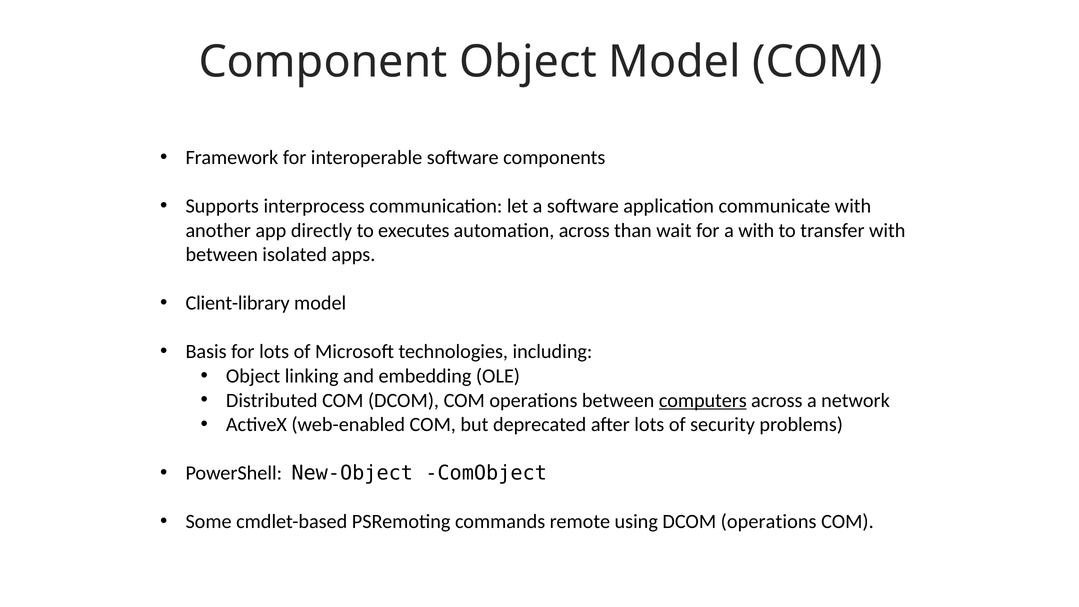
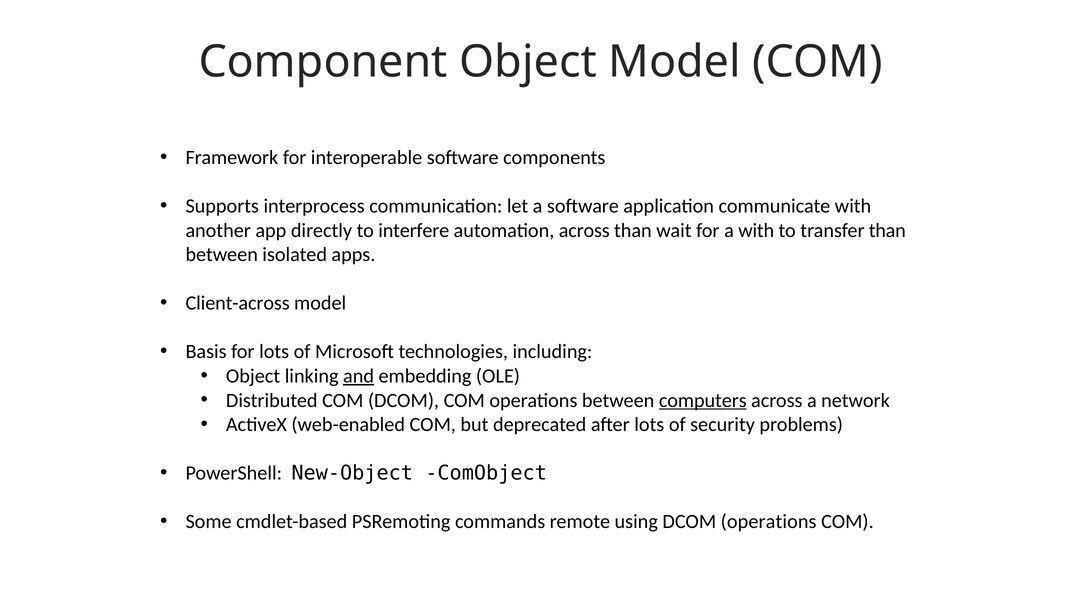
executes: executes -> interfere (414, 230)
transfer with: with -> than (887, 230)
Client-library: Client-library -> Client-across (238, 303)
and underline: none -> present (359, 376)
